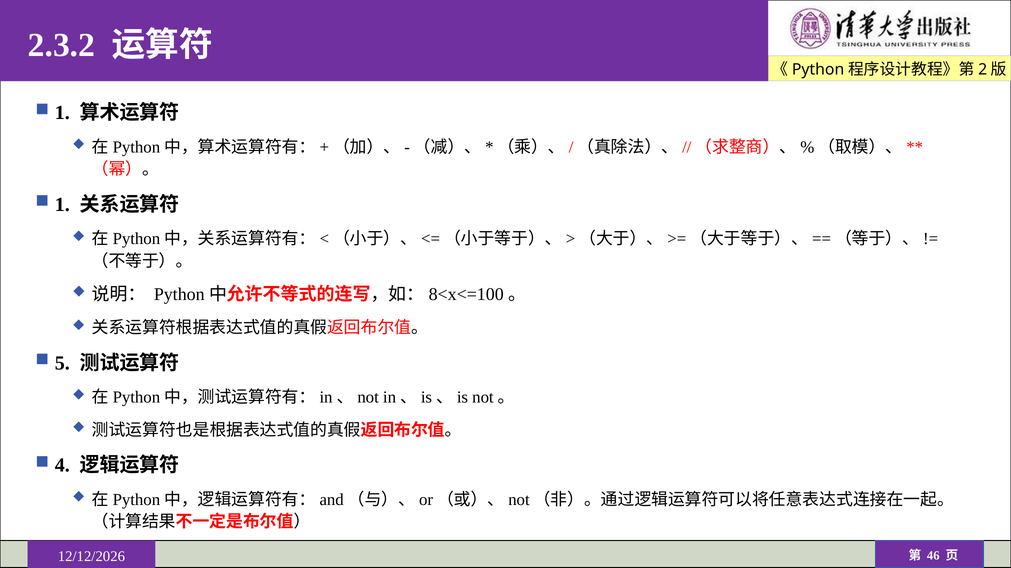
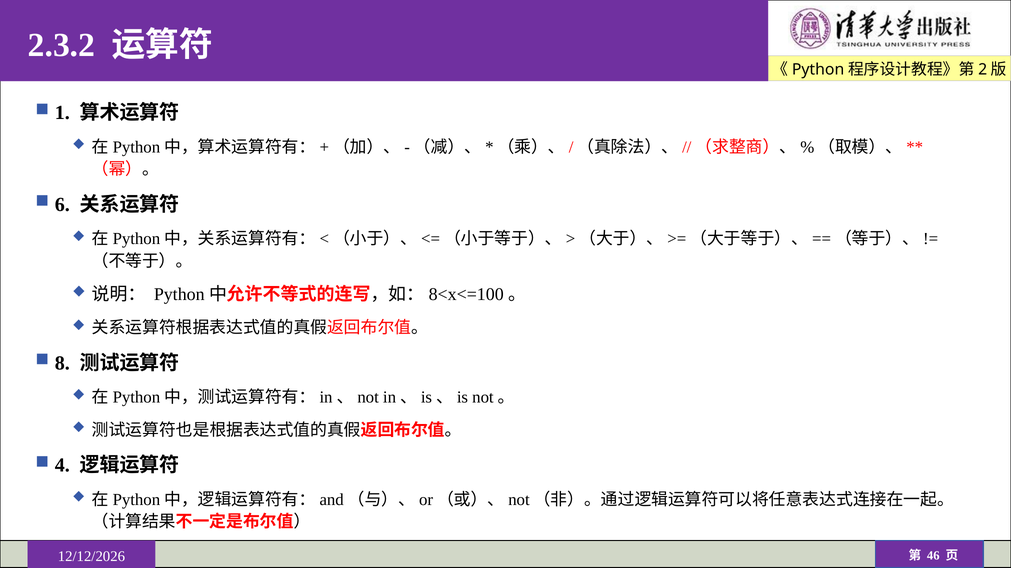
1: 1 -> 6 (62, 205)
5: 5 -> 8 (62, 363)
